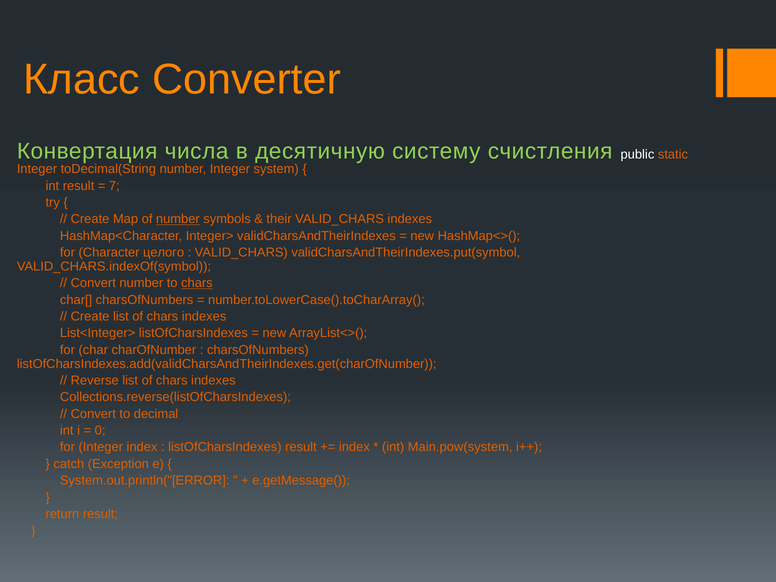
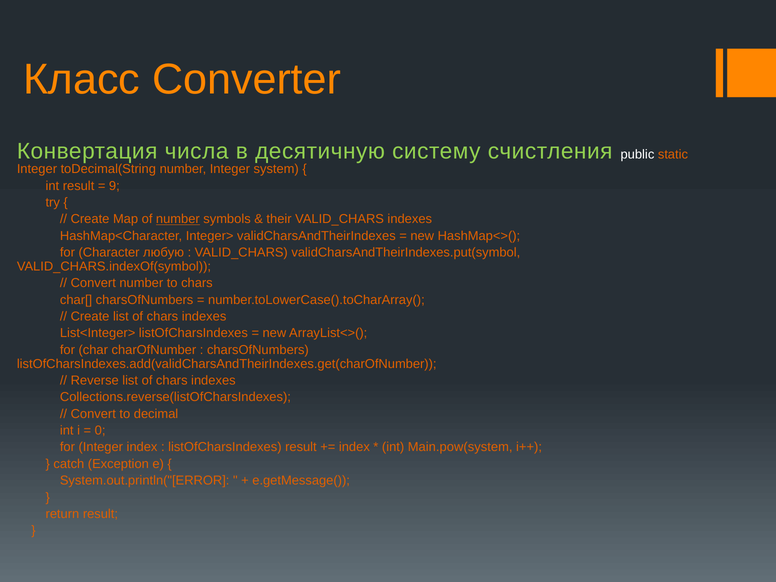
7: 7 -> 9 (114, 186)
целого: целого -> любую (164, 252)
chars underline: present -> none (197, 283)
